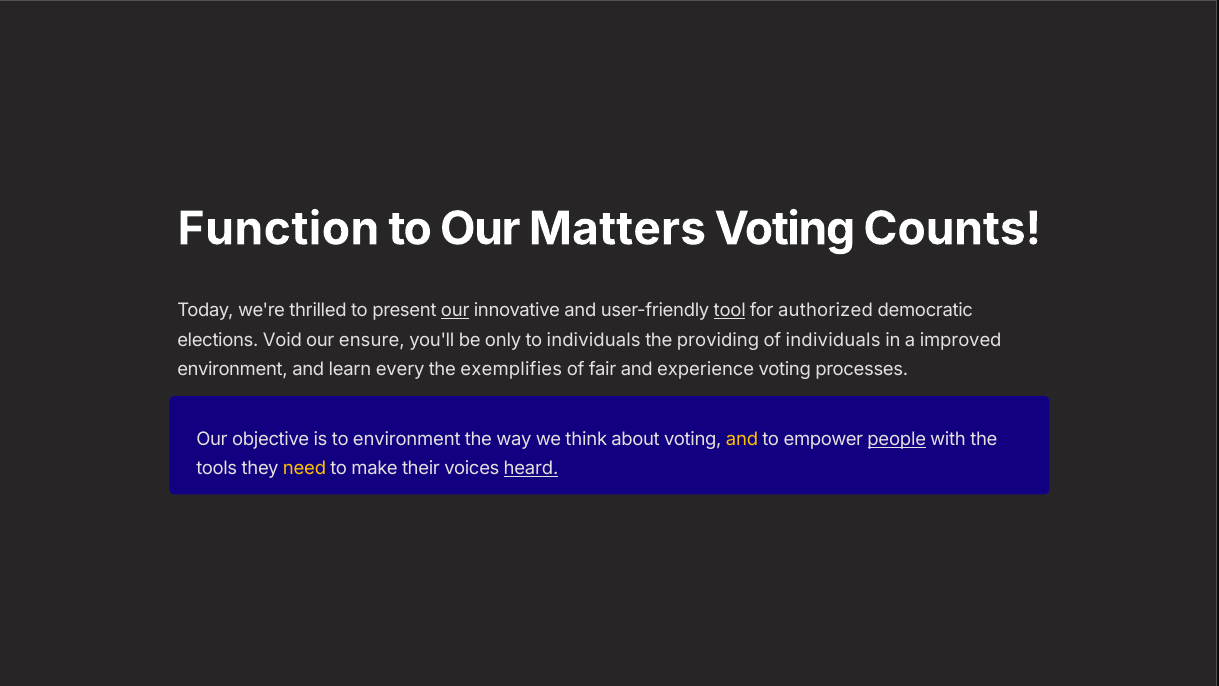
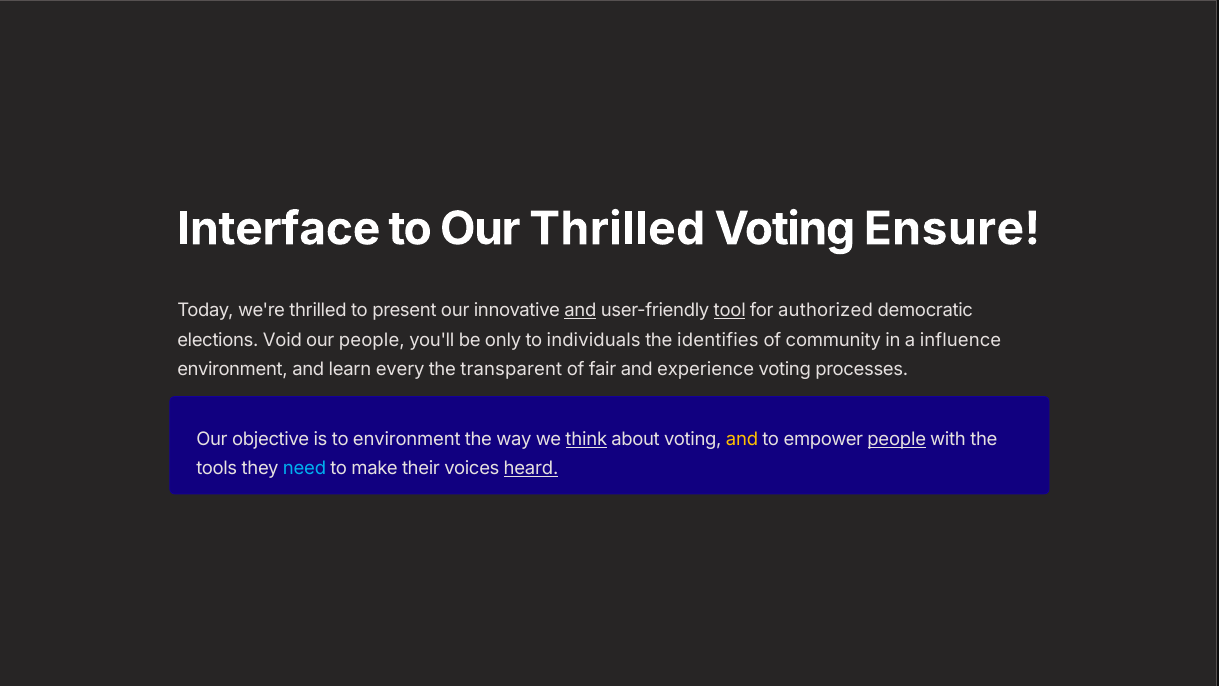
Function: Function -> Interface (279, 229)
Our Matters: Matters -> Thrilled (617, 229)
Counts: Counts -> Ensure (952, 229)
our underline: present -> none (455, 310)
and underline: none -> present (580, 310)
our ensure: ensure -> people (372, 340)
providing: providing -> identifies (718, 340)
of individuals: individuals -> community (833, 340)
improved: improved -> influence (961, 340)
exemplifies: exemplifies -> transparent (511, 369)
think underline: none -> present (586, 439)
need colour: yellow -> light blue (305, 469)
